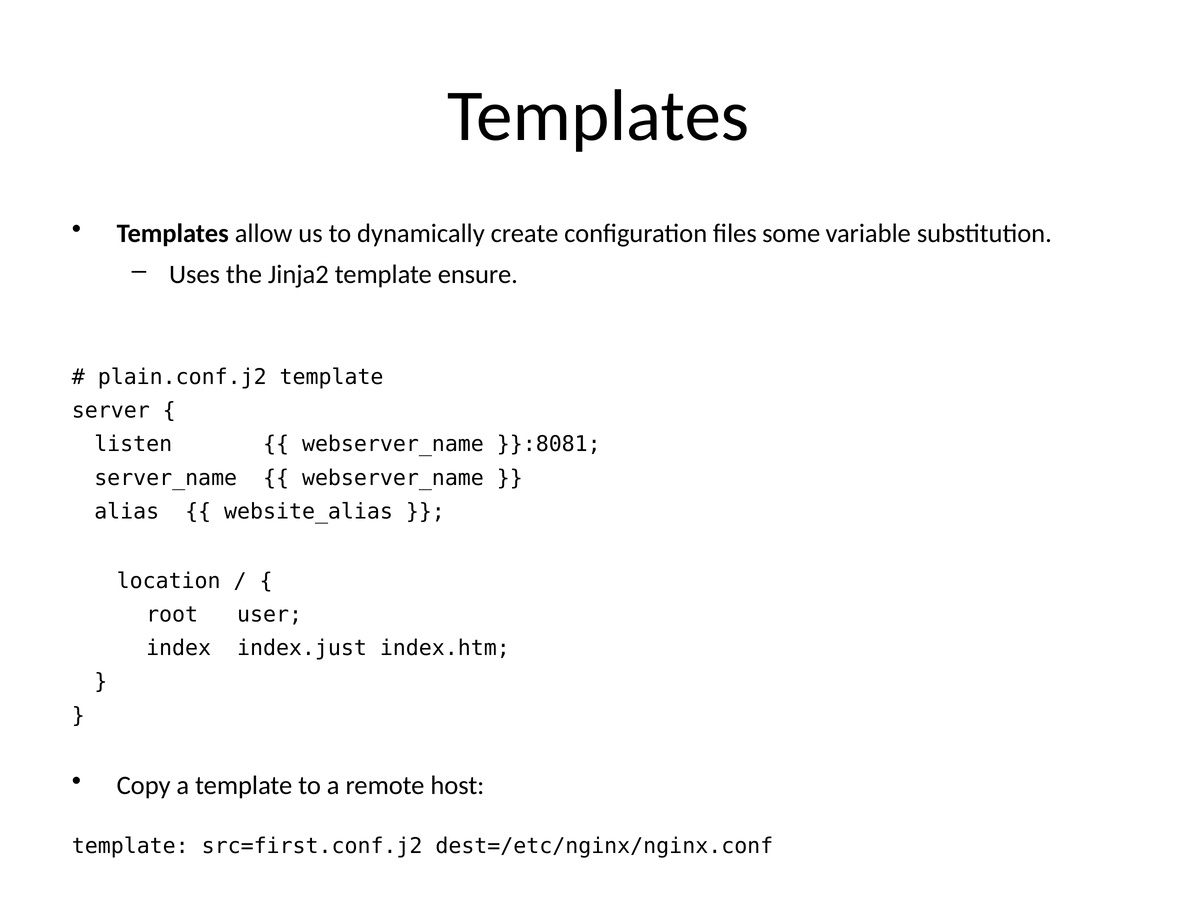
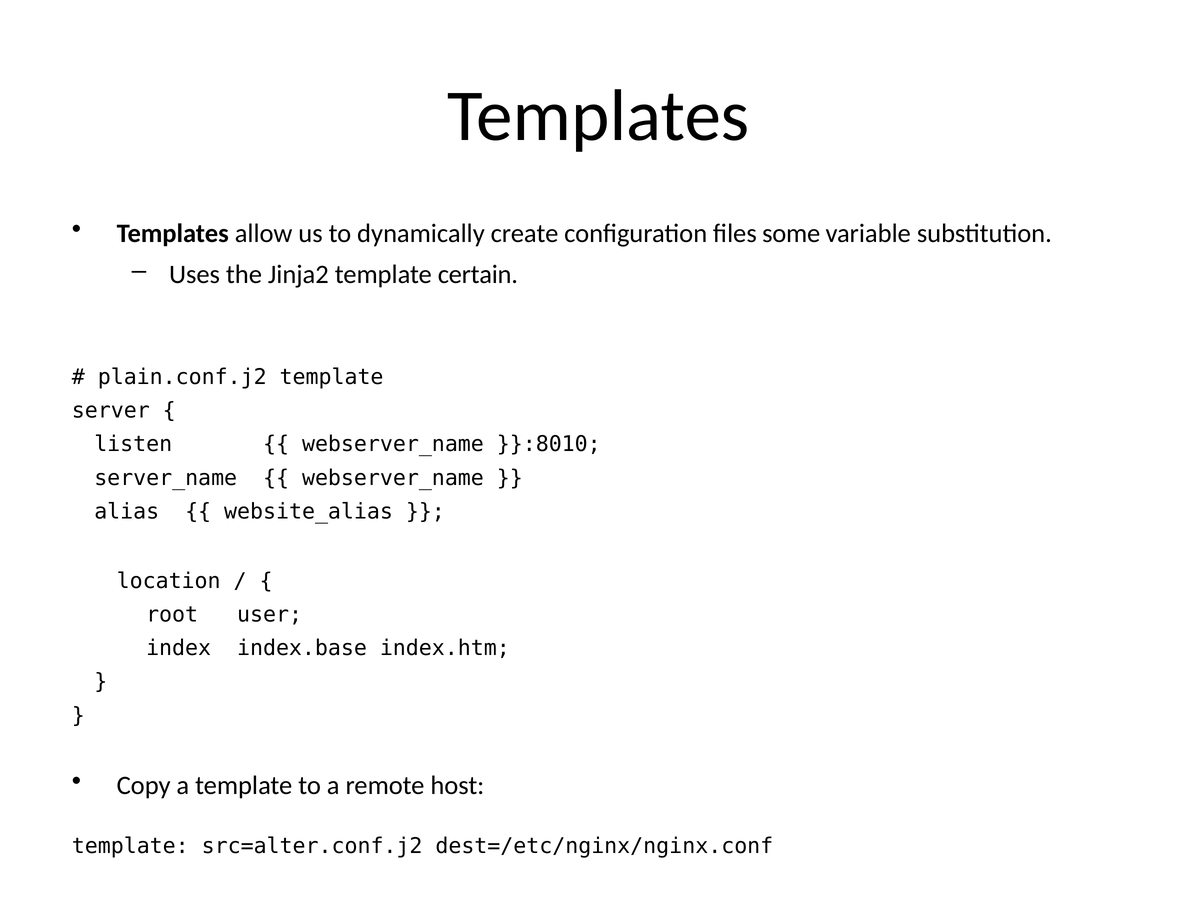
ensure: ensure -> certain (478, 275)
}}:8081: }}:8081 -> }}:8010 (549, 444)
index.just: index.just -> index.base (302, 648)
src=first.conf.j2: src=first.conf.j2 -> src=alter.conf.j2 (312, 846)
